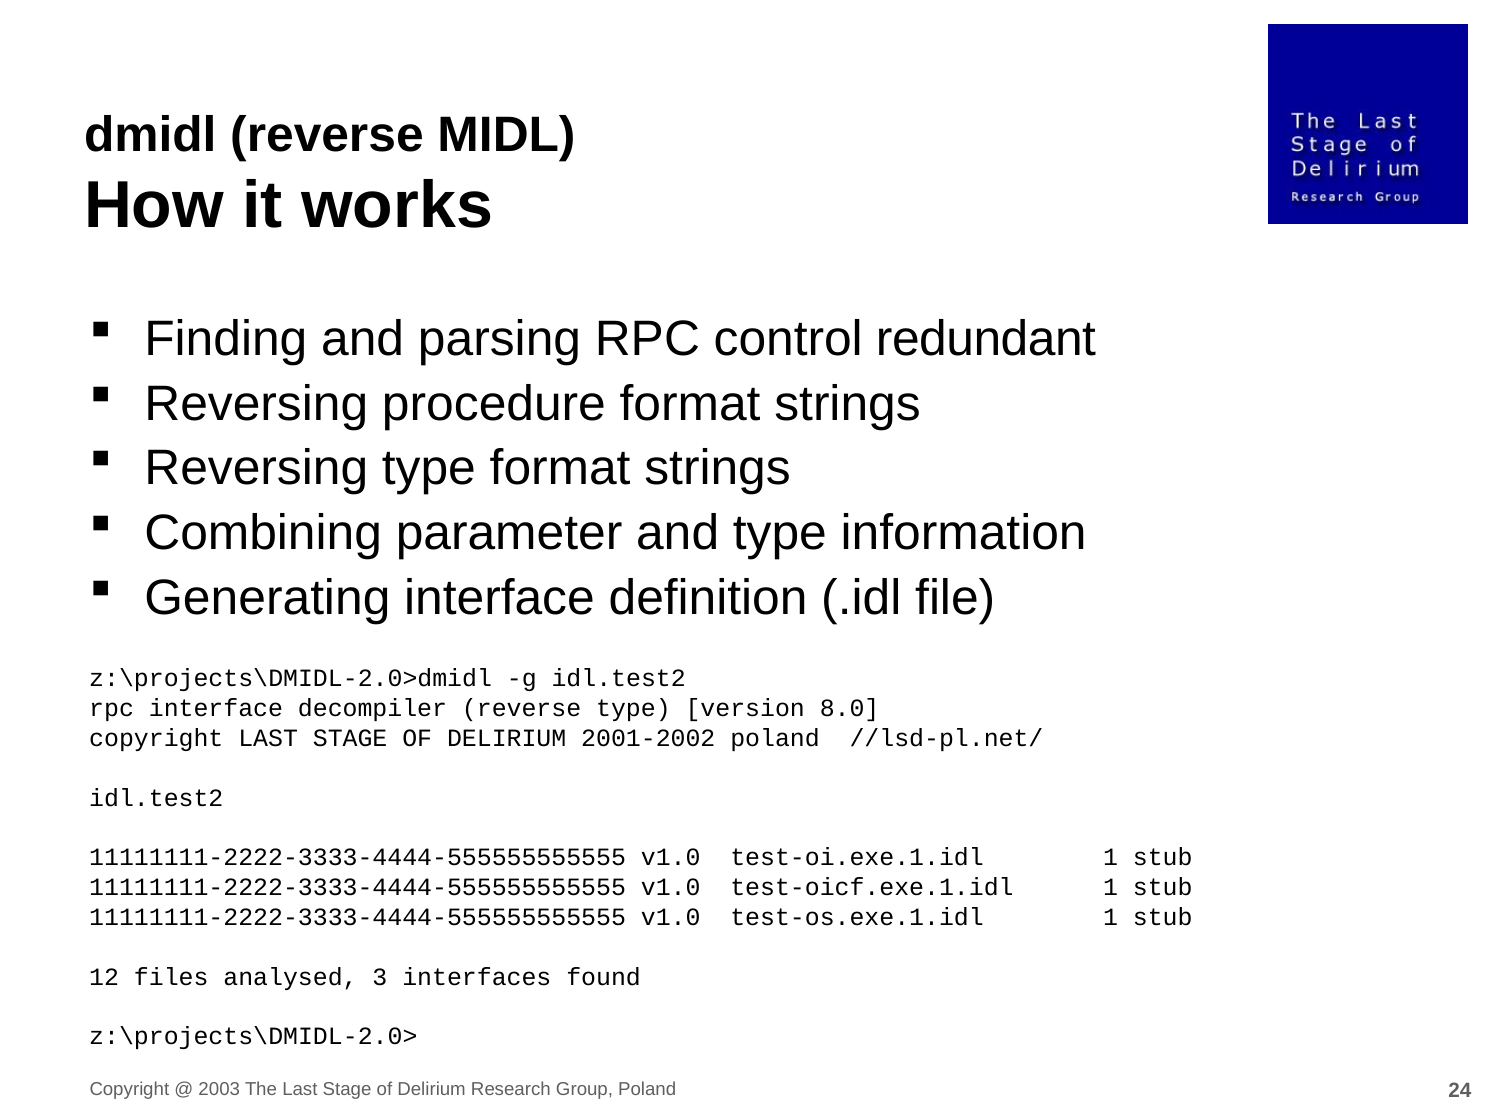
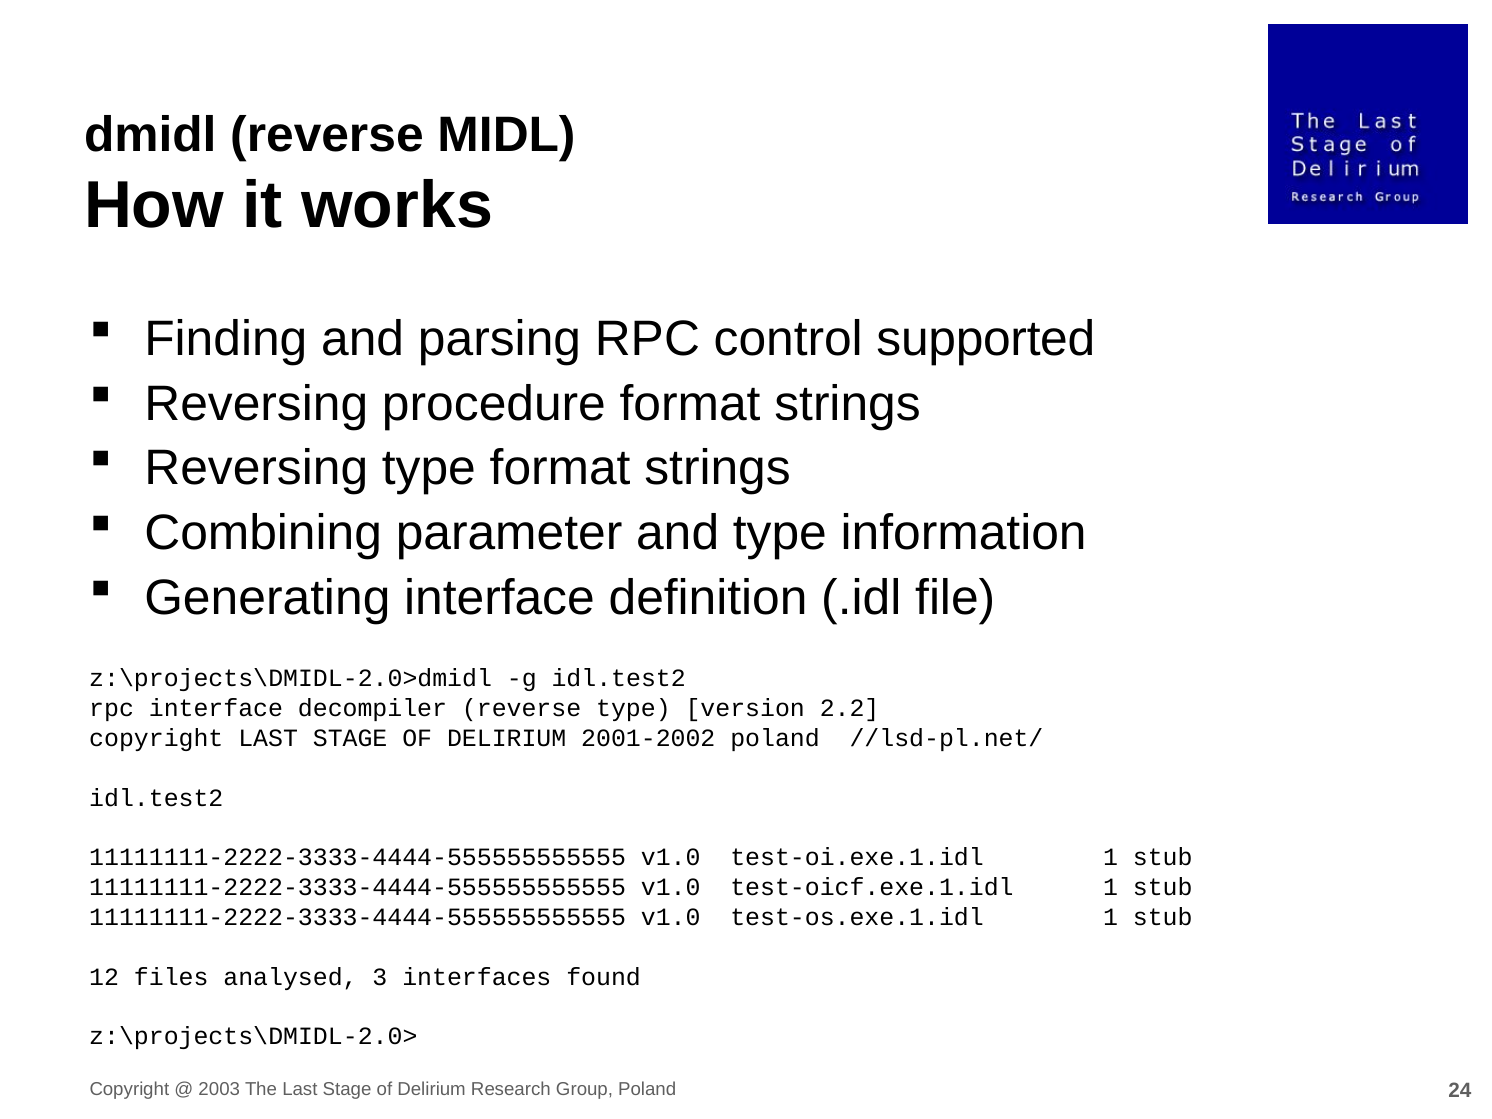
redundant: redundant -> supported (986, 339)
8.0: 8.0 -> 2.2 (850, 708)
